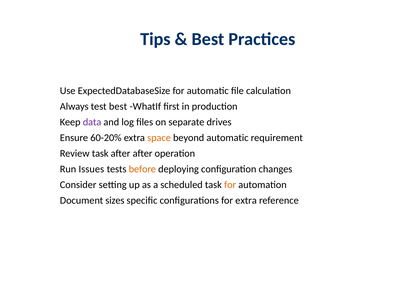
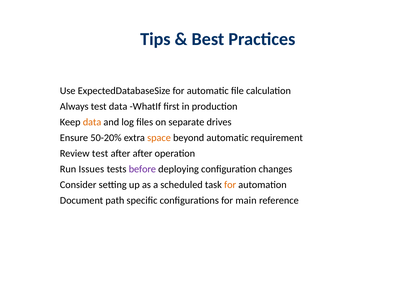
test best: best -> data (118, 106)
data colour: purple -> orange (92, 122)
60-20%: 60-20% -> 50-20% (106, 138)
task: task -> test (100, 153)
before colour: orange -> purple (142, 169)
sizes: sizes -> path (115, 200)
for extra: extra -> main (246, 200)
